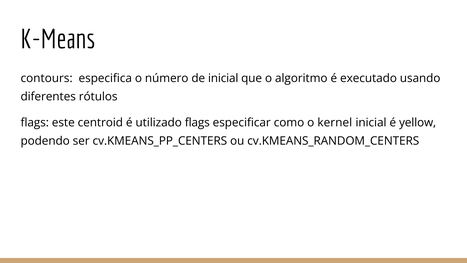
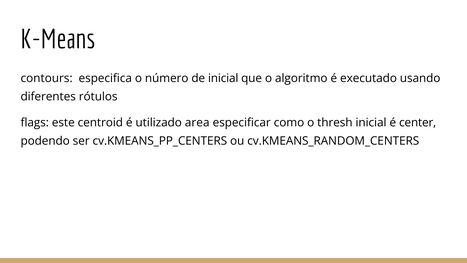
utilizado flags: flags -> area (197, 122)
kernel: kernel -> thresh (335, 122)
yellow: yellow -> center (418, 122)
